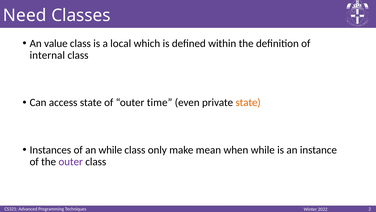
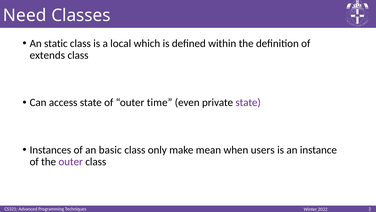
value: value -> static (56, 43)
internal: internal -> extends (47, 55)
state colour: orange -> purple (248, 102)
an while: while -> basic (110, 150)
when while: while -> users (263, 150)
